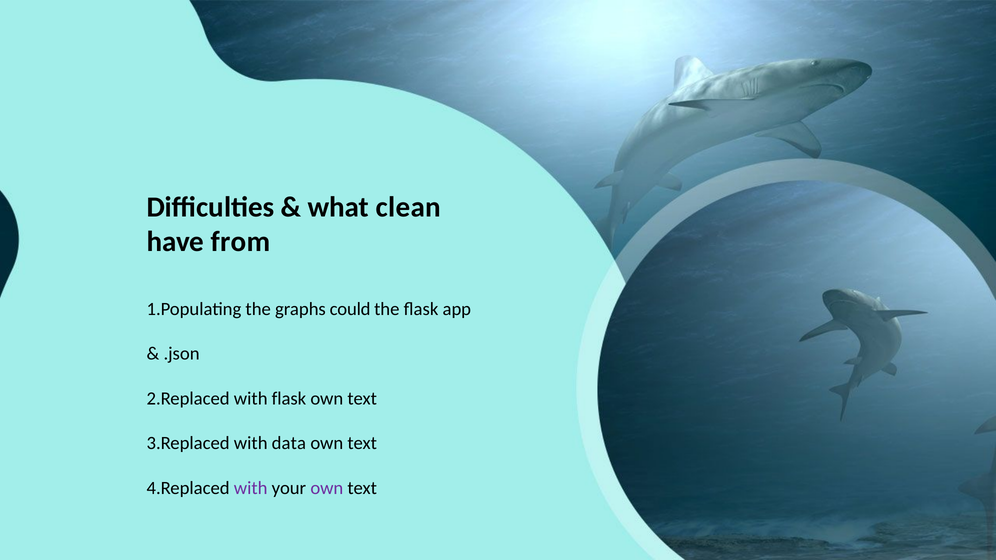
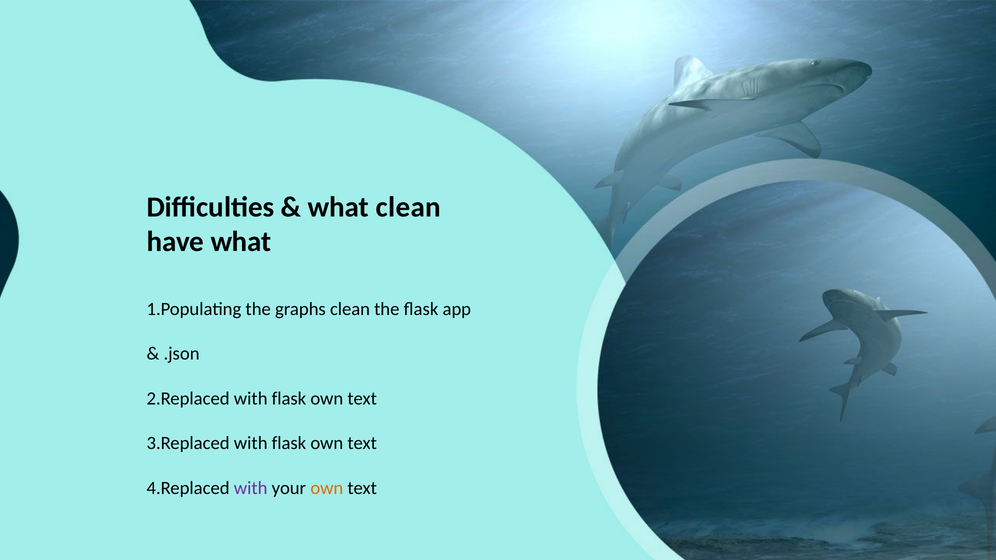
have from: from -> what (241, 242)
graphs could: could -> clean (350, 309)
data: data -> flask (289, 444)
own colour: purple -> orange (327, 488)
